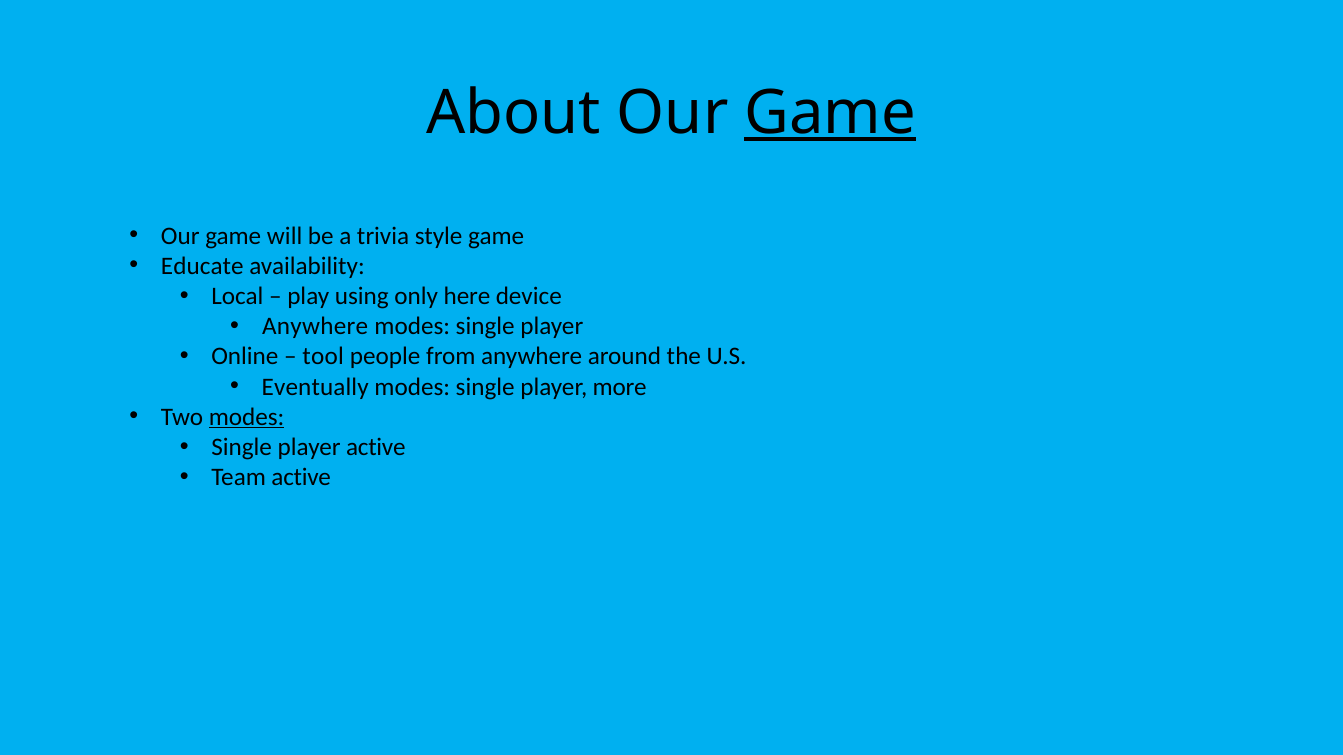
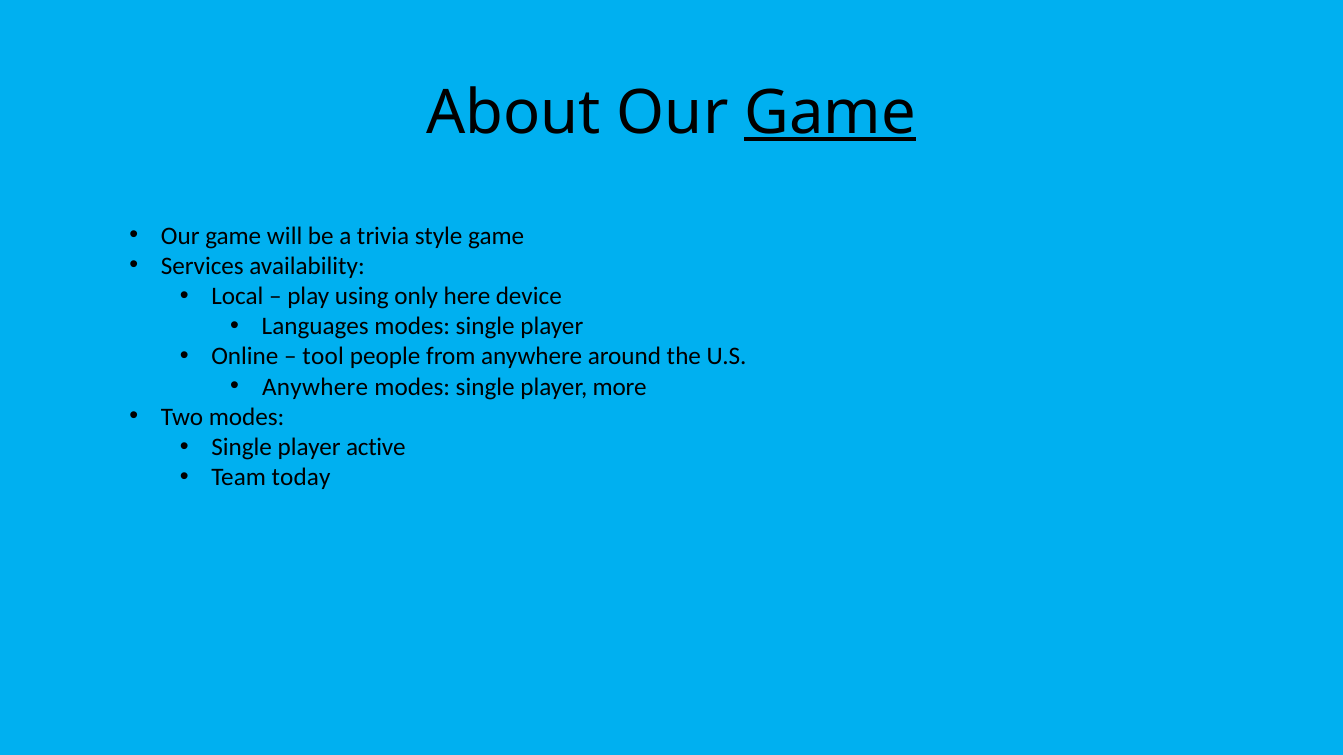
Educate: Educate -> Services (202, 266)
Anywhere: Anywhere -> Languages (315, 326)
Eventually: Eventually -> Anywhere (315, 387)
modes underline: present -> none (247, 417)
Team active: active -> today (301, 478)
